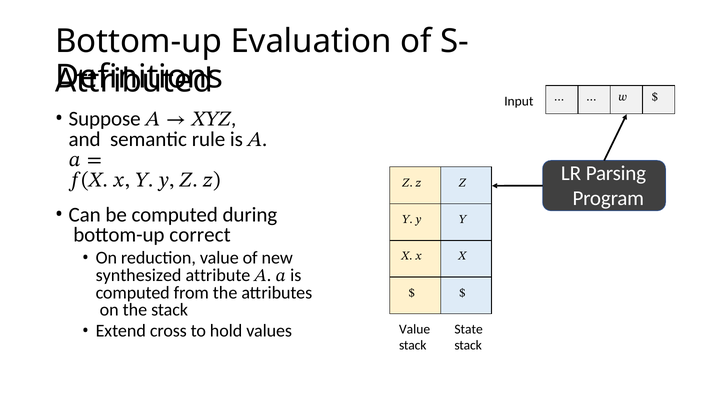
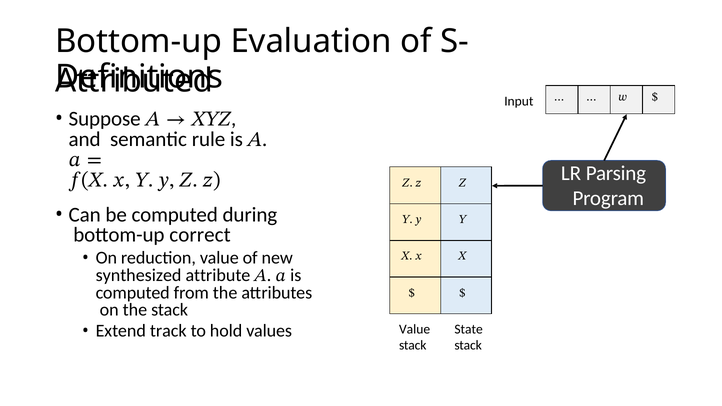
cross: cross -> track (168, 331)
